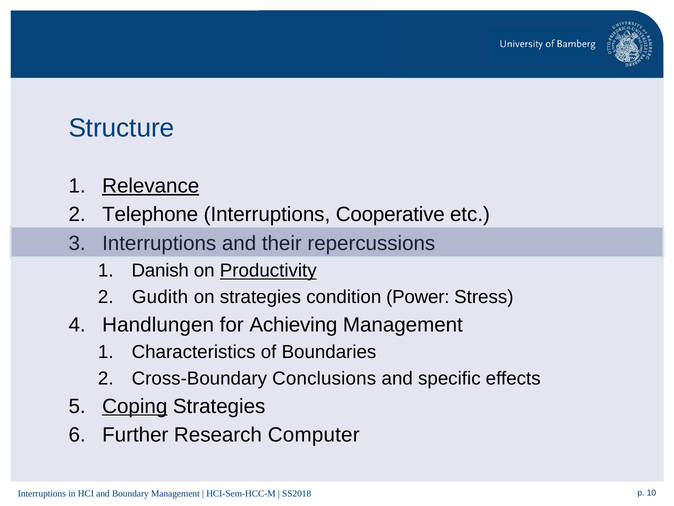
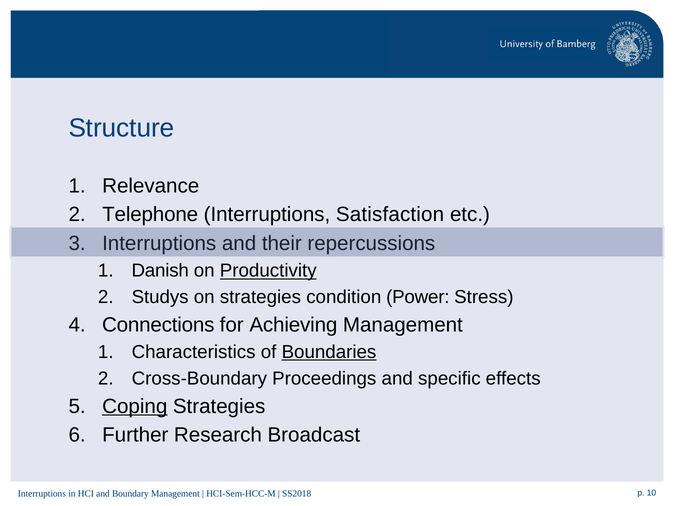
Relevance underline: present -> none (151, 186)
Cooperative: Cooperative -> Satisfaction (390, 214)
Gudith: Gudith -> Studys (160, 297)
Handlungen: Handlungen -> Connections (158, 325)
Boundaries underline: none -> present (329, 352)
Conclusions: Conclusions -> Proceedings (324, 378)
Computer: Computer -> Broadcast (314, 435)
